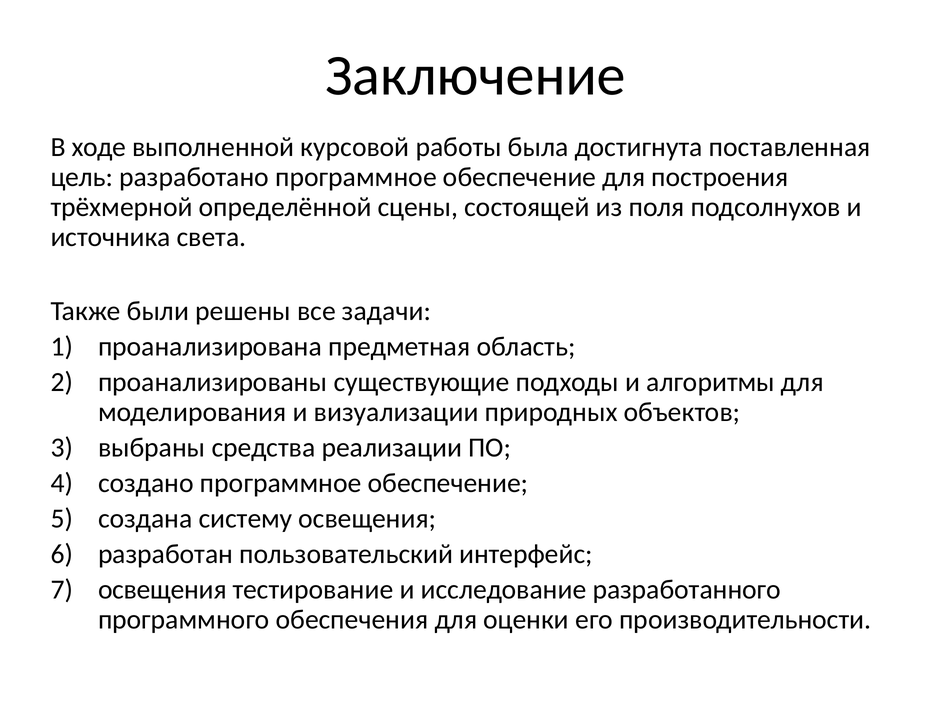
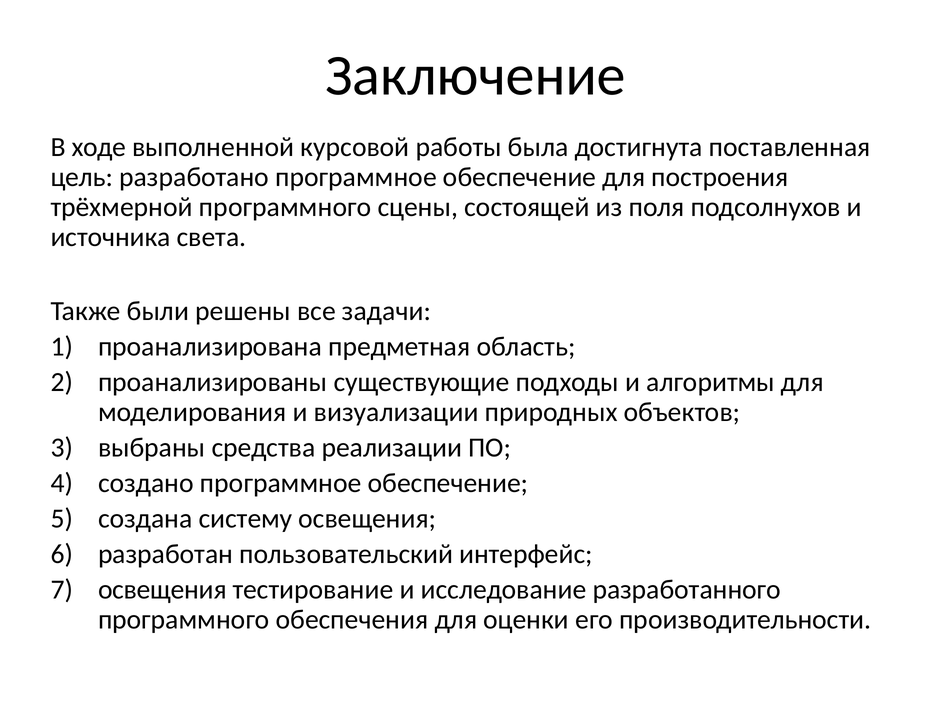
трёхмерной определённой: определённой -> программного (285, 207)
